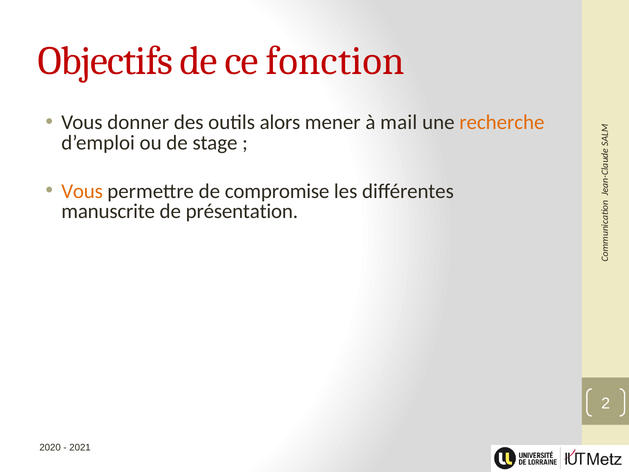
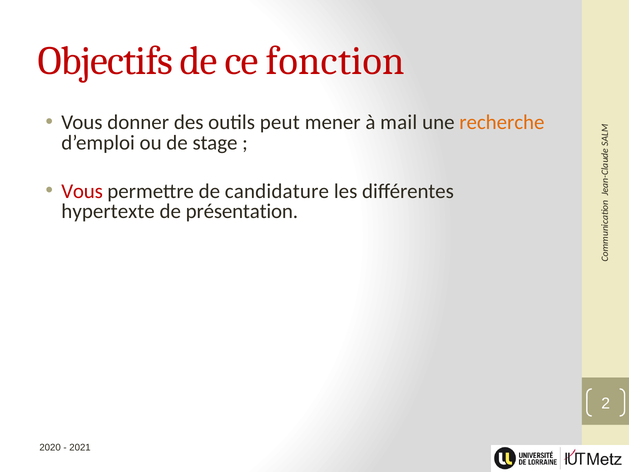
alors: alors -> peut (280, 122)
Vous colour: orange -> red (82, 191)
compromise: compromise -> candidature (277, 191)
manuscrite: manuscrite -> hypertexte (108, 211)
